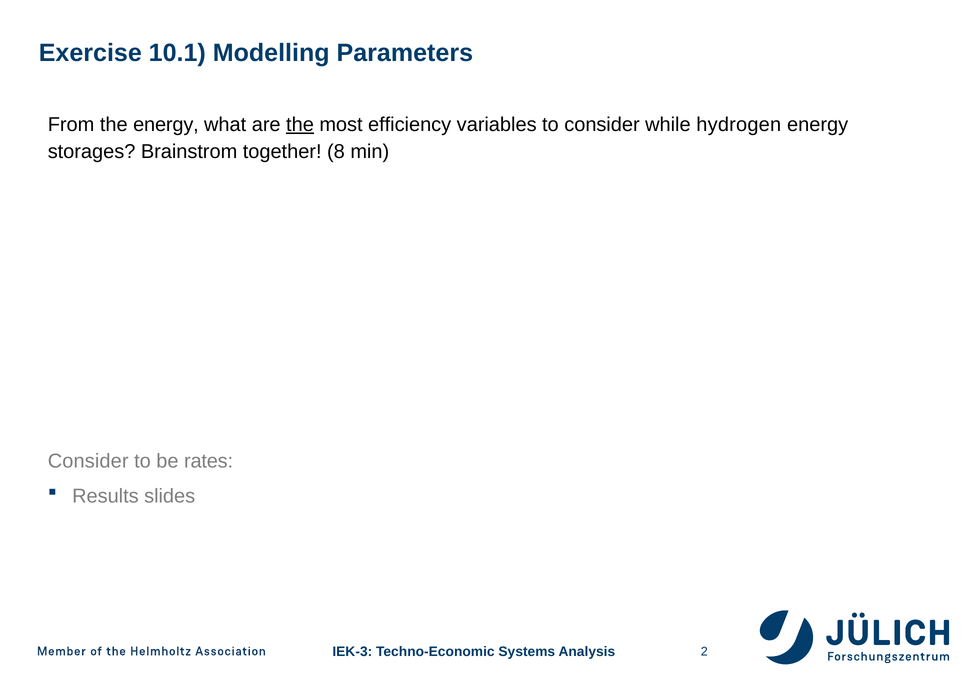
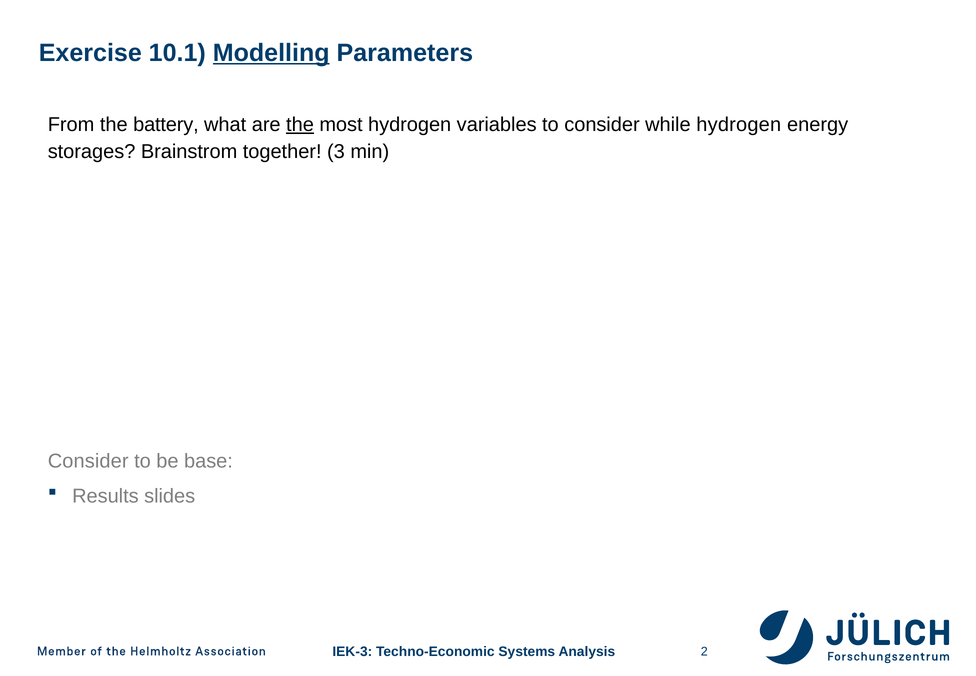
Modelling underline: none -> present (271, 53)
the energy: energy -> battery (166, 125)
most efficiency: efficiency -> hydrogen (410, 125)
8: 8 -> 3 (336, 152)
rates: rates -> base (208, 461)
